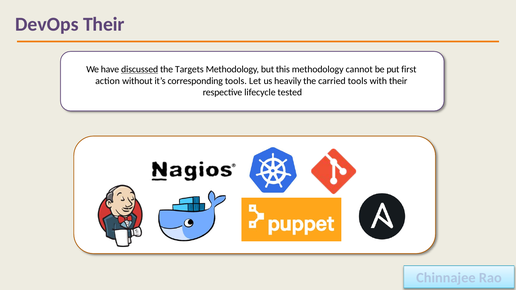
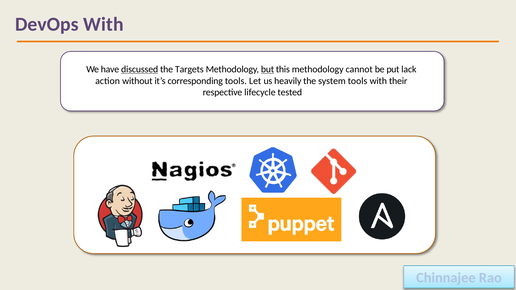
DevOps Their: Their -> With (104, 24)
but underline: none -> present (268, 69)
first: first -> lack (409, 69)
carried: carried -> system (332, 81)
